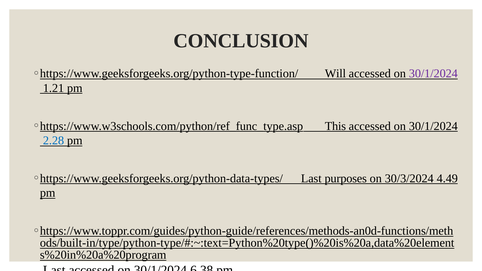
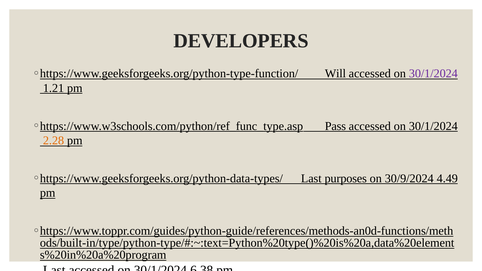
CONCLUSION: CONCLUSION -> DEVELOPERS (241, 41)
This: This -> Pass (335, 126)
2.28 colour: blue -> orange (54, 141)
30/3/2024: 30/3/2024 -> 30/9/2024 (409, 179)
